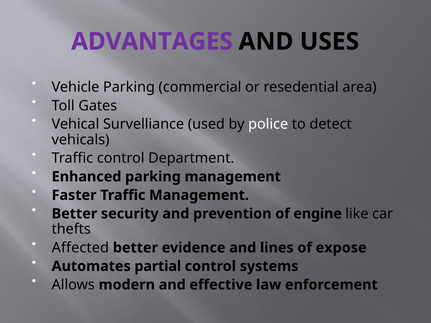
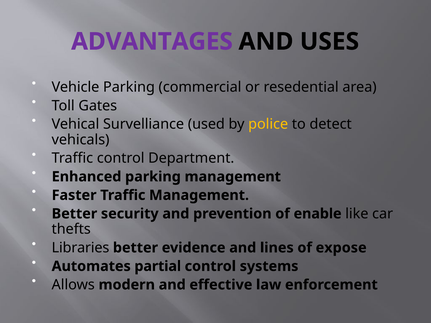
police colour: white -> yellow (268, 124)
engine: engine -> enable (318, 214)
Affected: Affected -> Libraries (80, 248)
